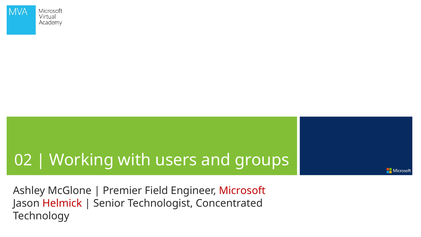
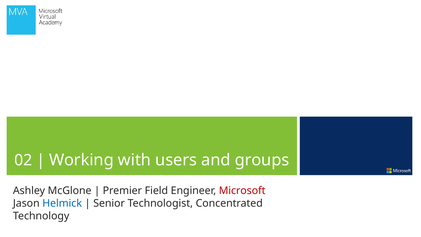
Helmick colour: red -> blue (62, 203)
